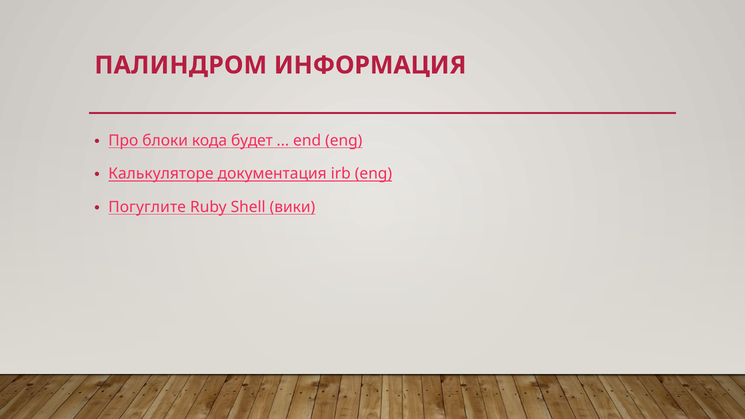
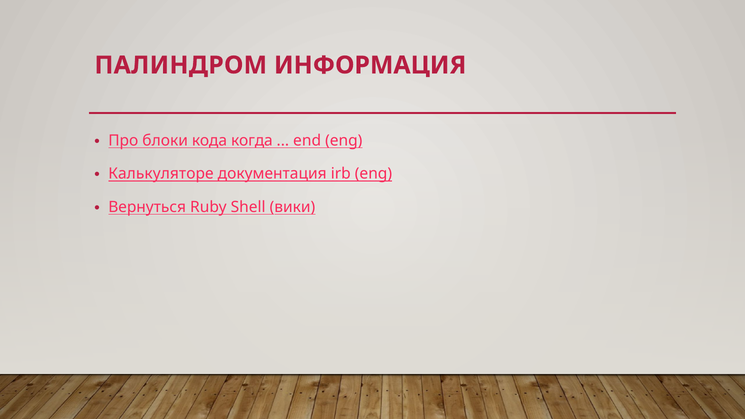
будет: будет -> когда (252, 141)
Погуглите: Погуглите -> Вернуться (147, 207)
